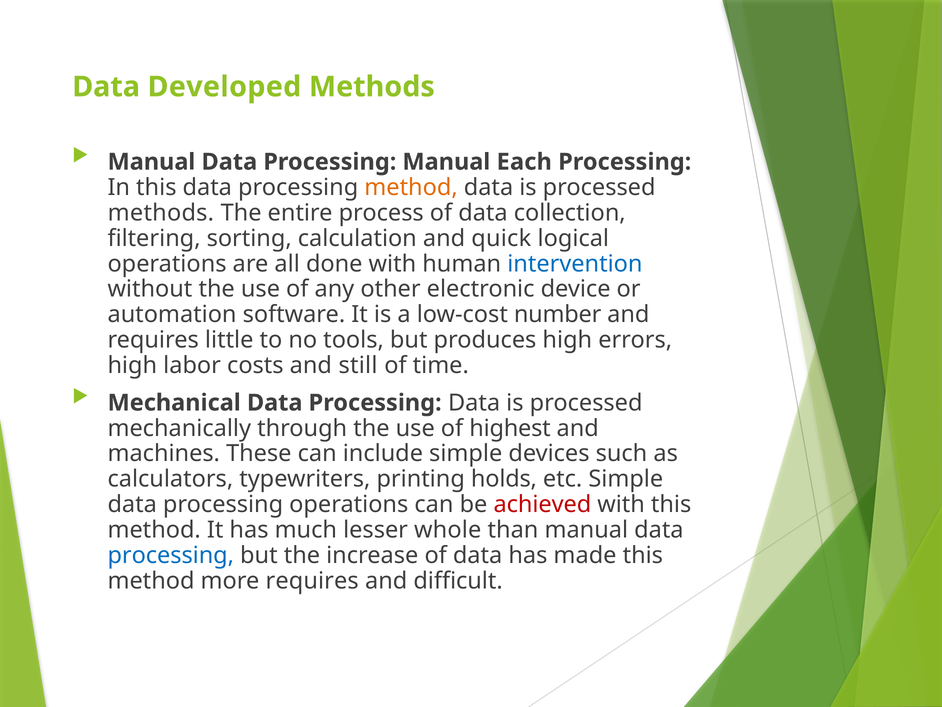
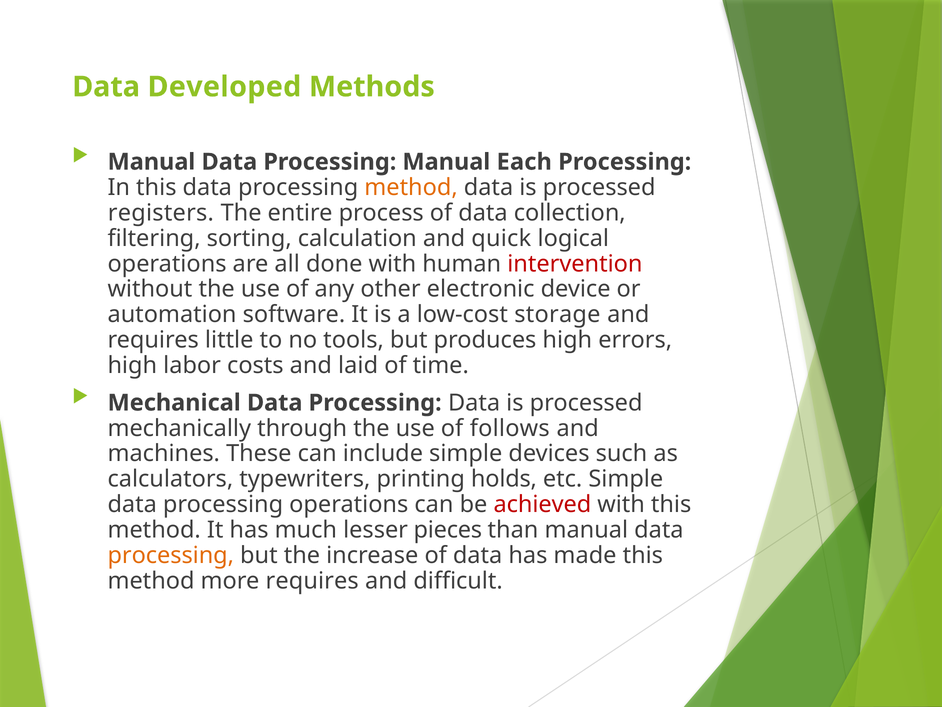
methods: methods -> registers (161, 213)
intervention colour: blue -> red (575, 264)
number: number -> storage (557, 314)
still: still -> laid (358, 365)
highest: highest -> follows (510, 428)
whole: whole -> pieces (448, 530)
processing colour: blue -> orange (171, 555)
